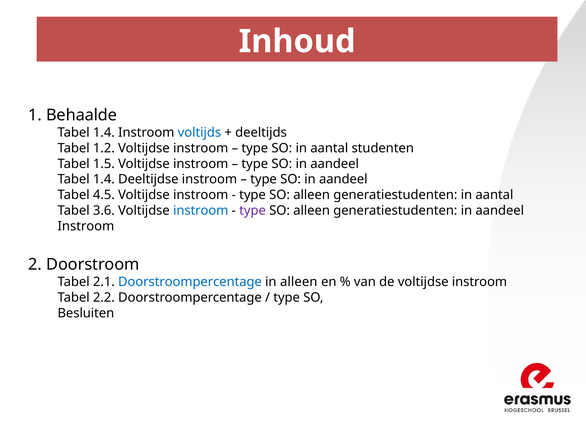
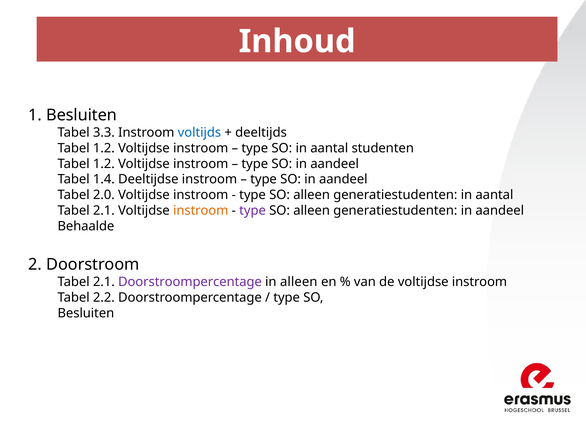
1 Behaalde: Behaalde -> Besluiten (82, 115)
1.4: 1.4 -> 3.3 (104, 132)
1.5: 1.5 -> 1.2 (104, 164)
4.5: 4.5 -> 2.0 (104, 195)
3.6: 3.6 -> 2.1 (104, 210)
instroom colour: blue -> orange (201, 210)
Instroom: Instroom -> Behaalde (86, 226)
Doorstroompercentage colour: blue -> purple (190, 282)
